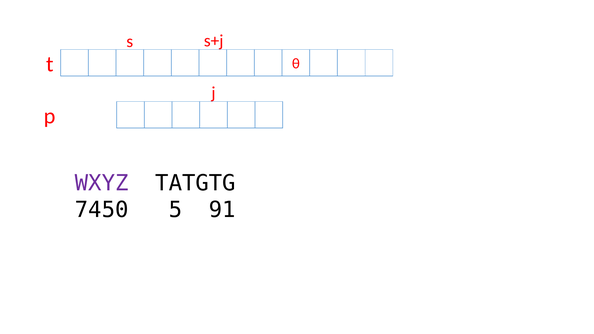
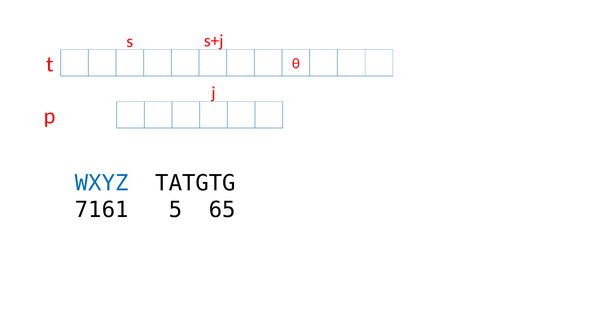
WXYZ colour: purple -> blue (102, 183)
7450: 7450 -> 7161 (102, 210)
91: 91 -> 65 (222, 210)
